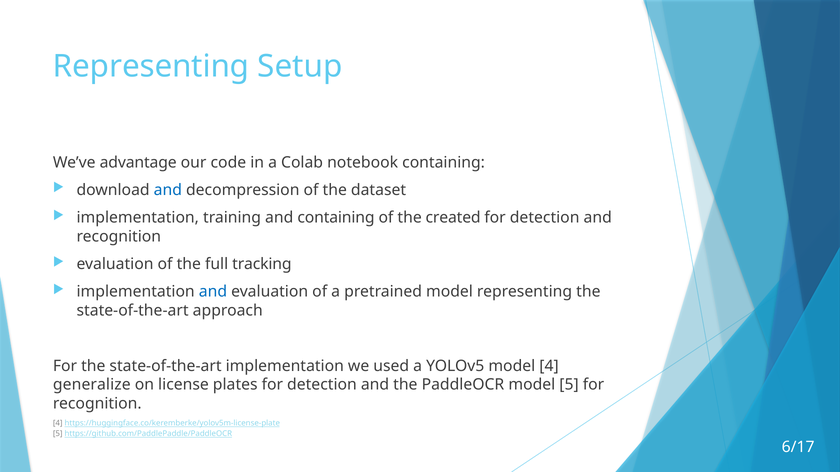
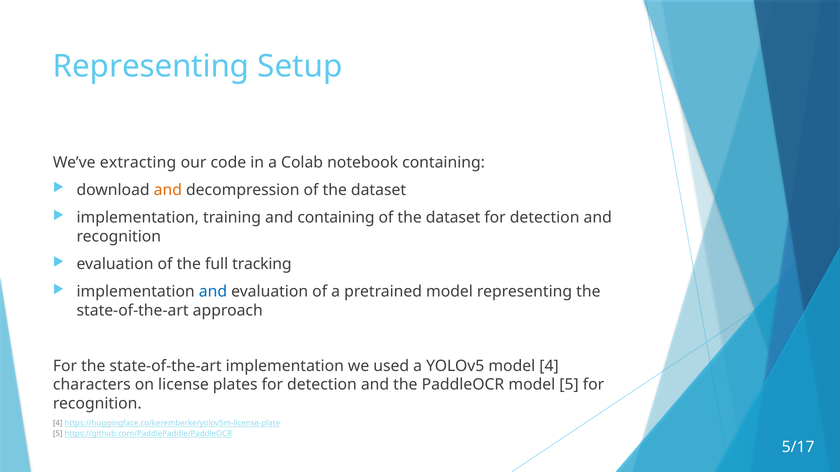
advantage: advantage -> extracting (138, 163)
and colour: blue -> orange (168, 190)
created: created -> dataset (453, 218)
generalize: generalize -> characters (92, 385)
6/17: 6/17 -> 5/17 (798, 447)
